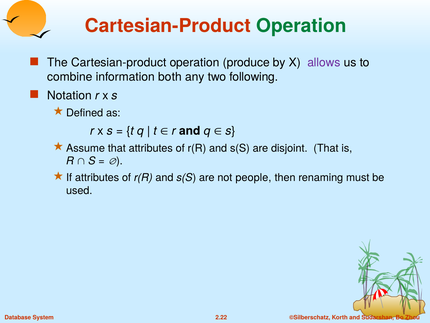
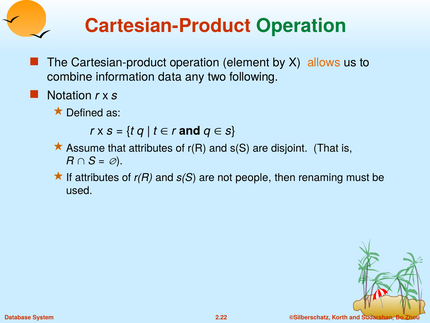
produce: produce -> element (246, 63)
allows colour: purple -> orange (324, 63)
both: both -> data (170, 77)
